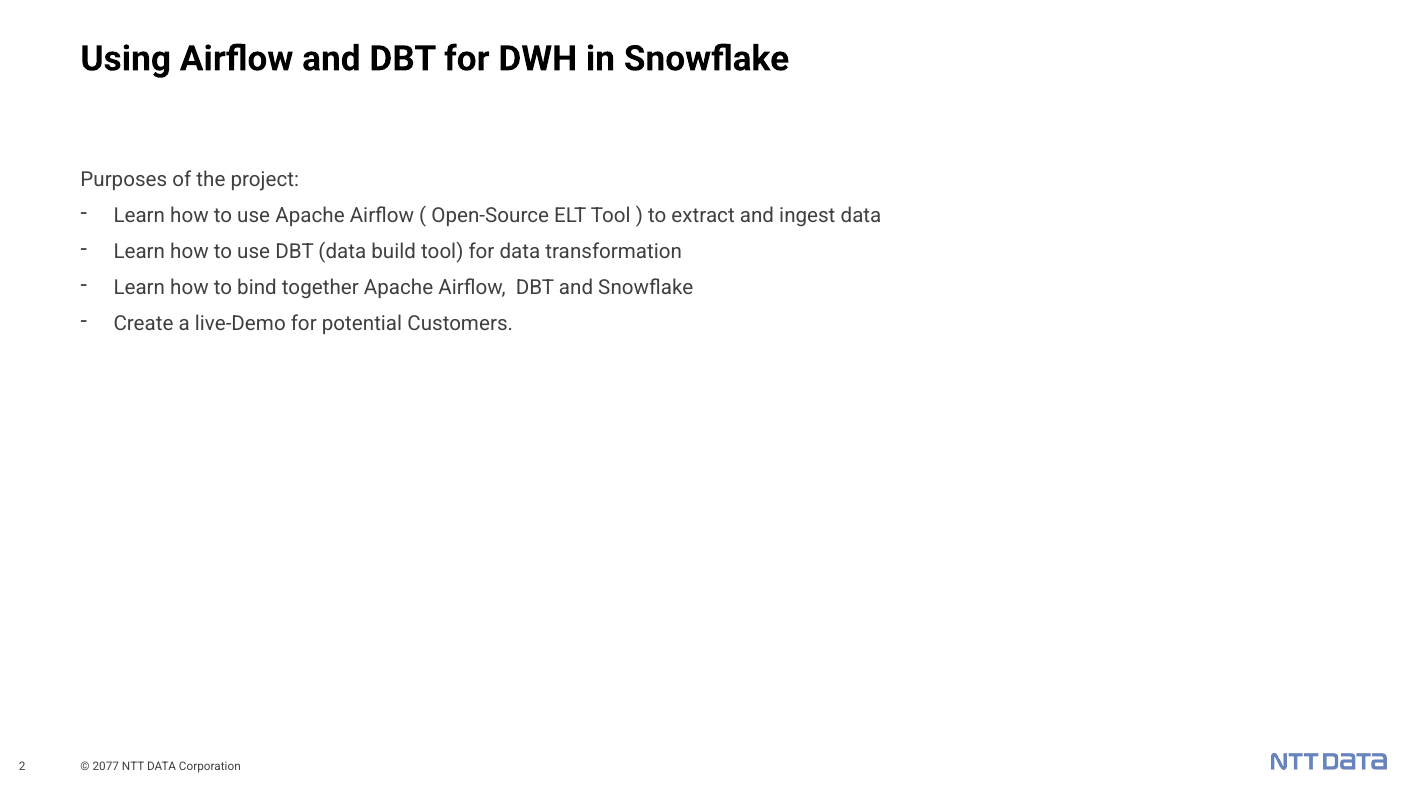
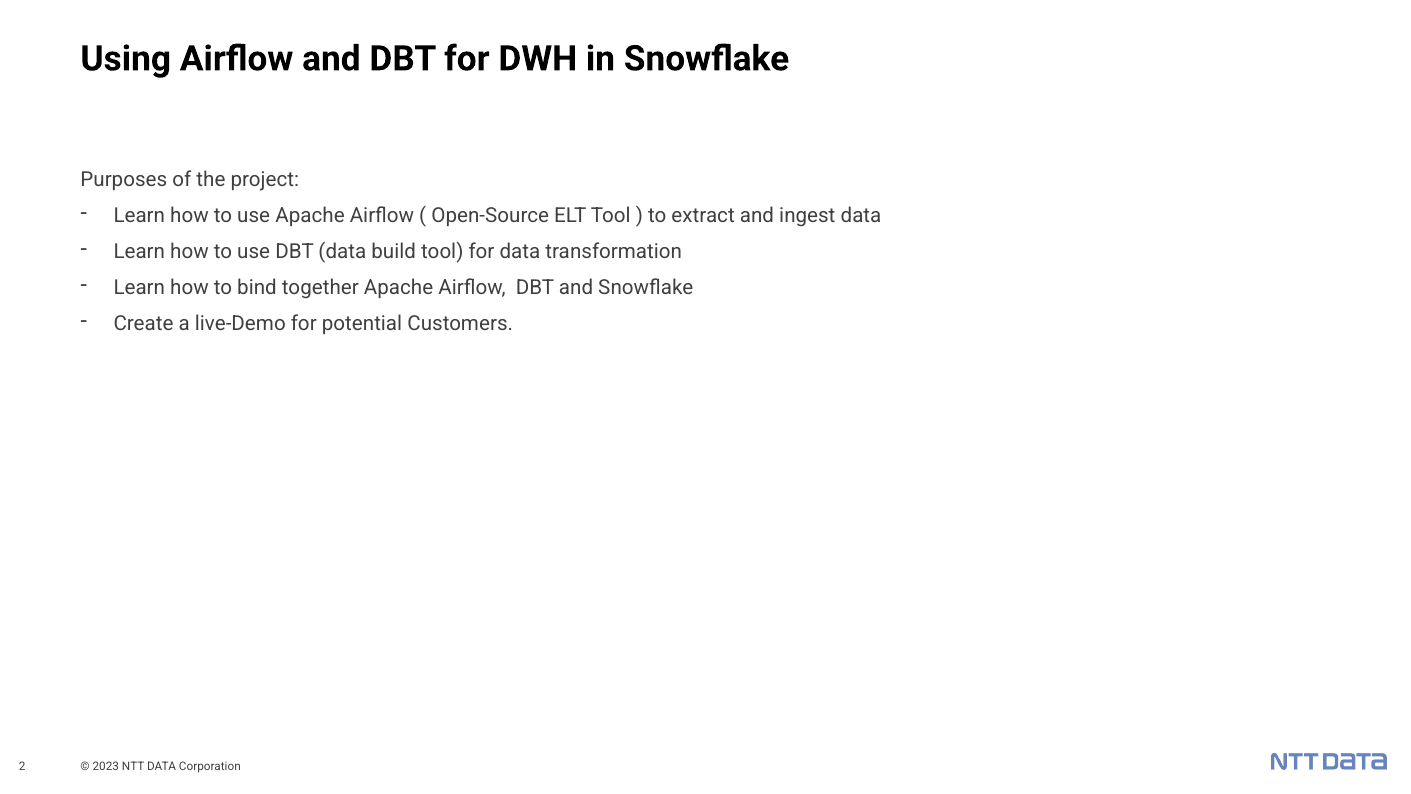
2077: 2077 -> 2023 (106, 766)
